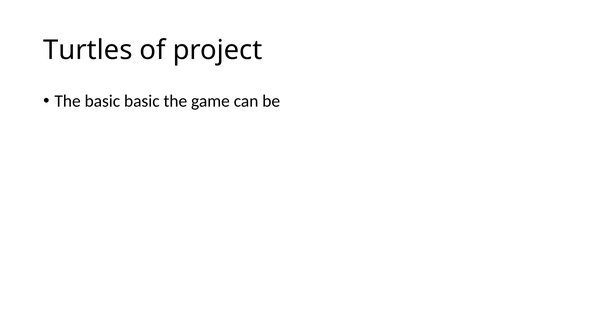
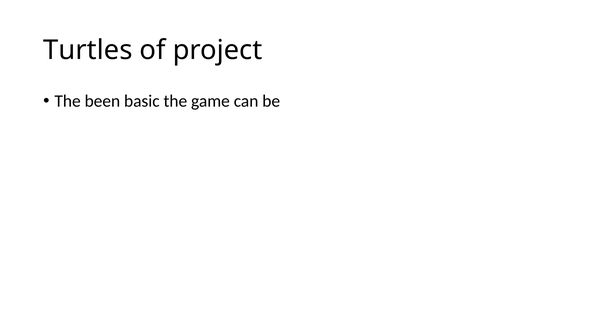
The basic: basic -> been (102, 101)
